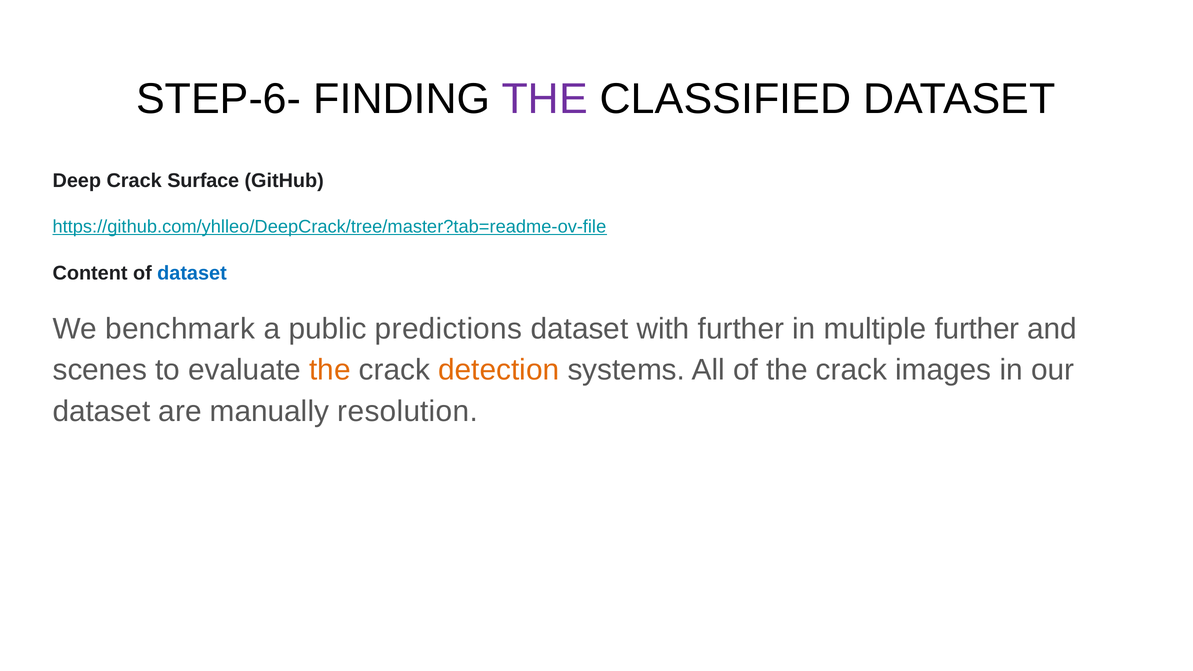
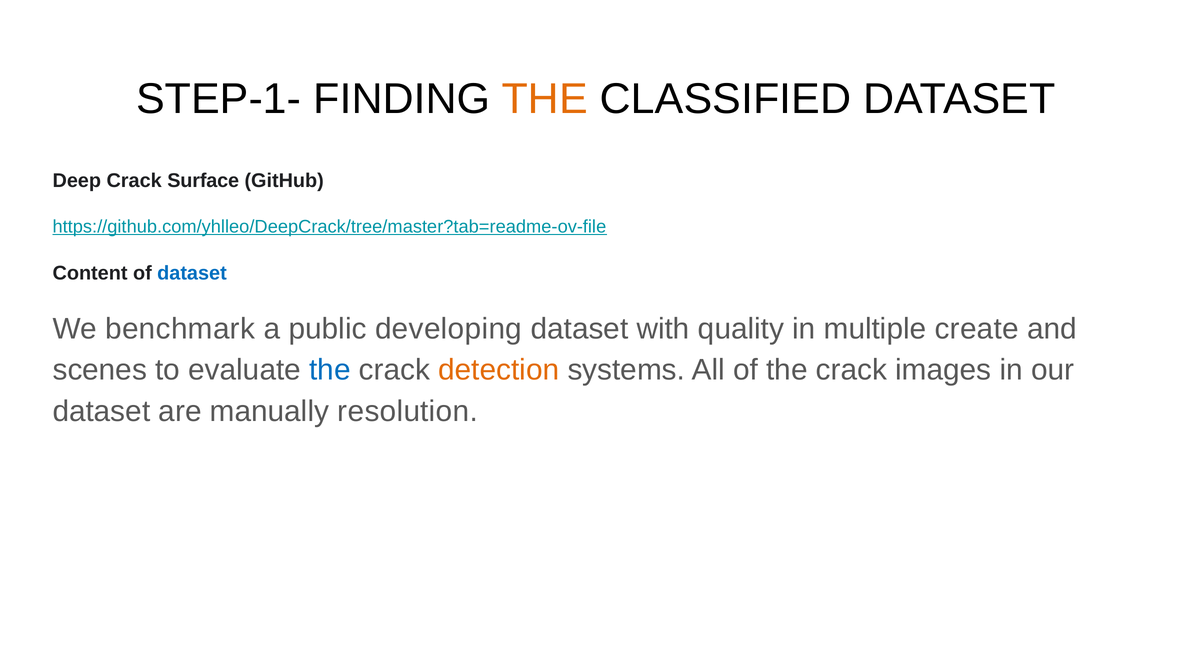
STEP-6-: STEP-6- -> STEP-1- (219, 99)
THE colour: purple -> orange (545, 99)
predictions: predictions -> developing (449, 329)
with further: further -> quality (741, 329)
multiple further: further -> create (977, 329)
the colour: orange -> blue (330, 370)
